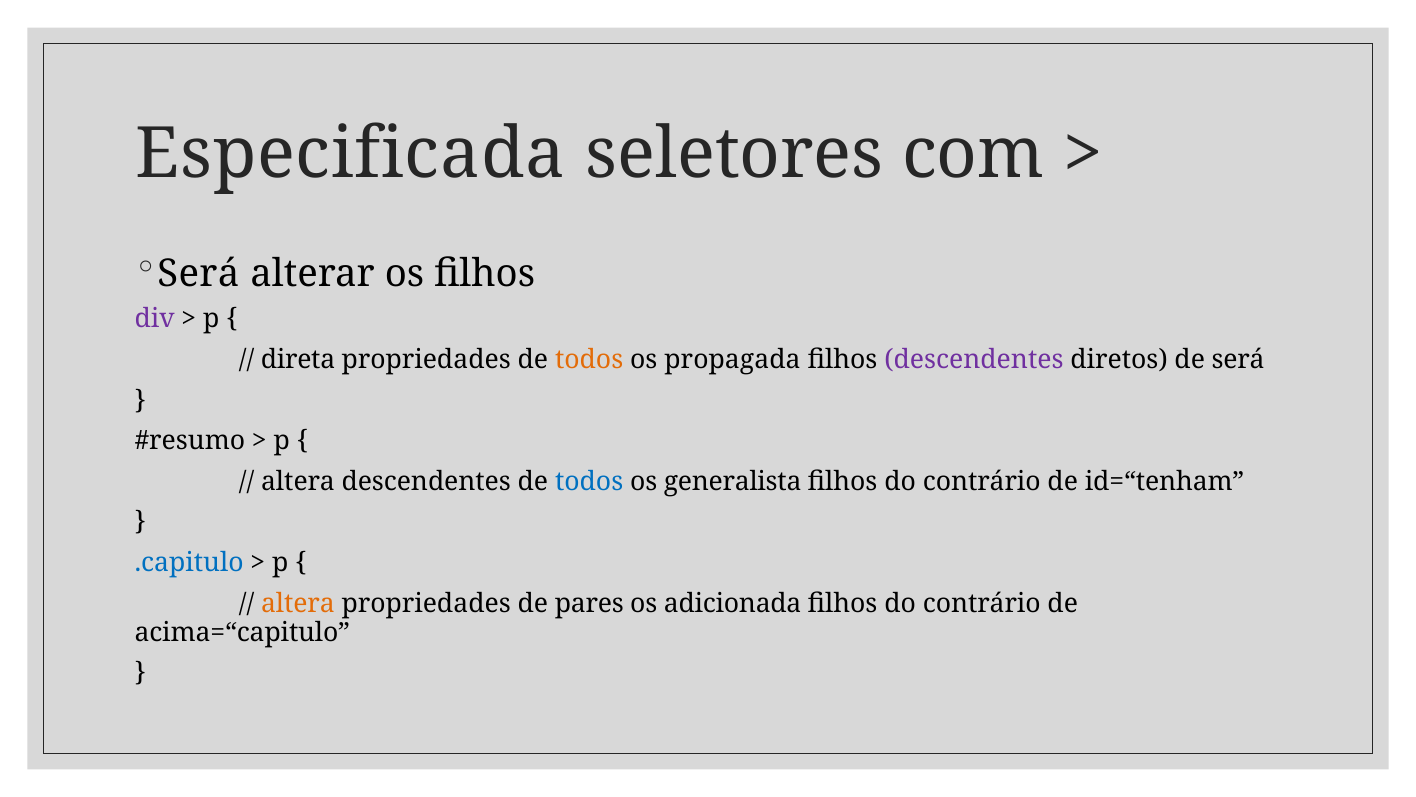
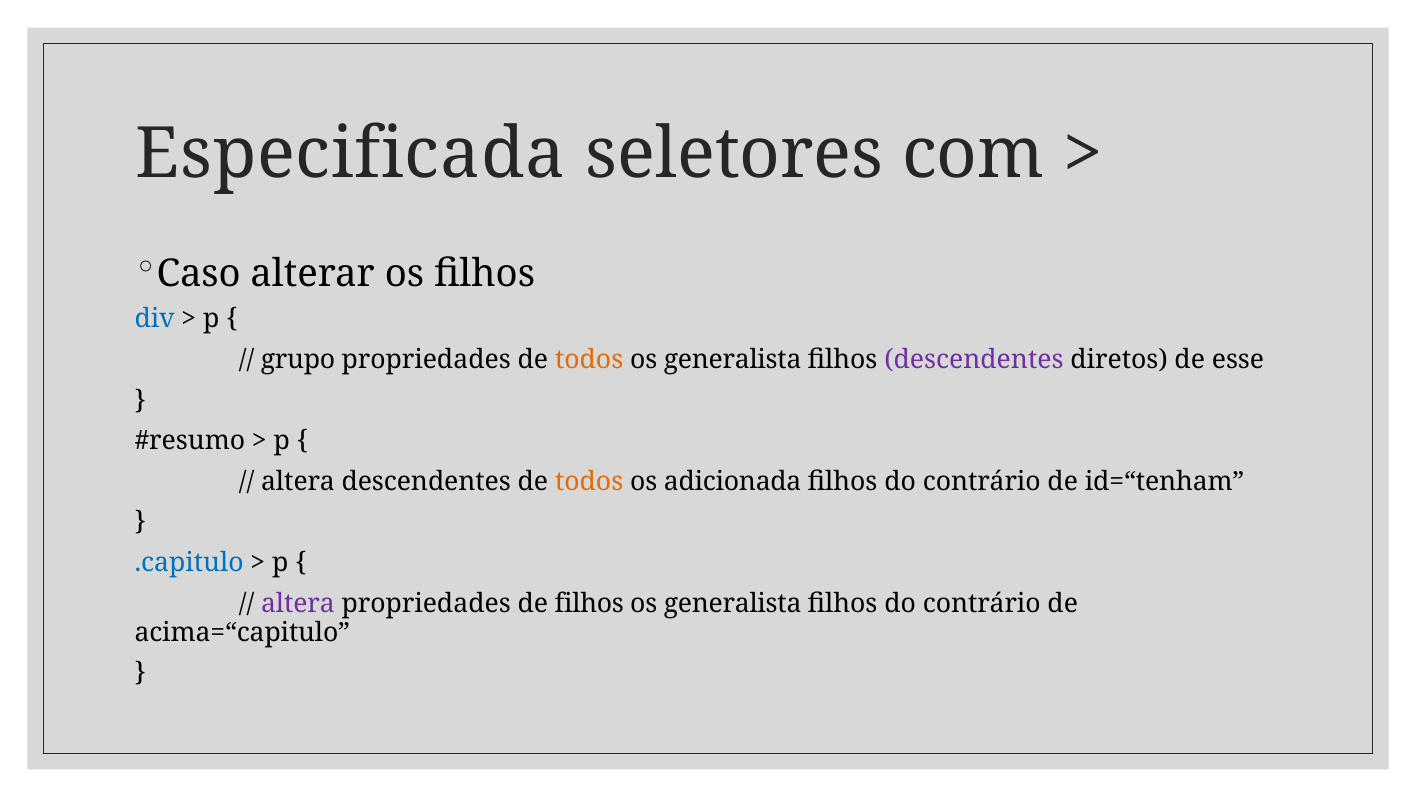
Será: Será -> Caso (199, 273)
div colour: purple -> blue (155, 319)
direta: direta -> grupo (298, 359)
propagada: propagada -> generalista (733, 359)
de será: será -> esse (1238, 359)
todos colour: blue -> orange (589, 481)
generalista: generalista -> adicionada (733, 481)
altera colour: orange -> purple (298, 603)
de pares: pares -> filhos (589, 603)
adicionada: adicionada -> generalista (733, 603)
